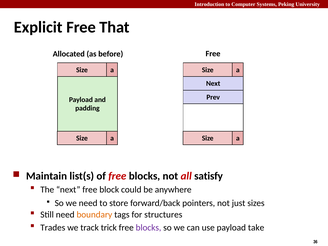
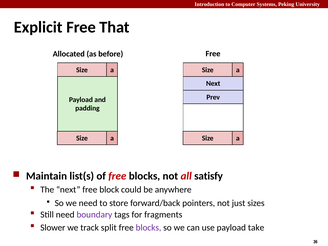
boundary colour: orange -> purple (94, 215)
structures: structures -> fragments (163, 215)
Trades: Trades -> Slower (53, 228)
trick: trick -> split (109, 228)
